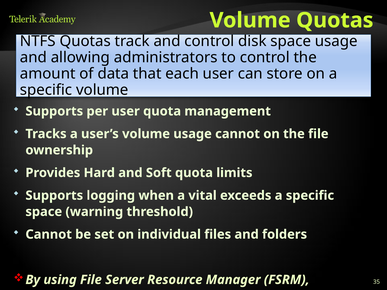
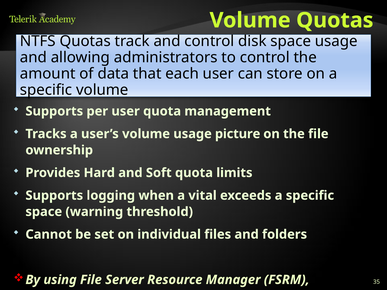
usage cannot: cannot -> picture (238, 134)
